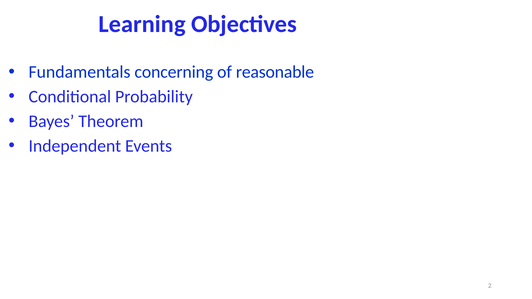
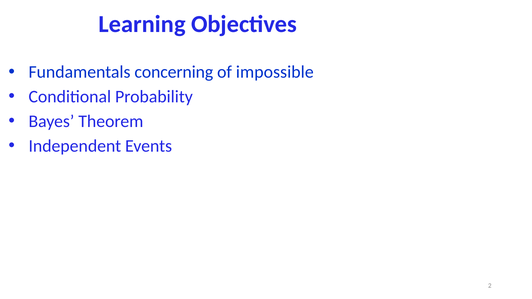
reasonable: reasonable -> impossible (275, 72)
